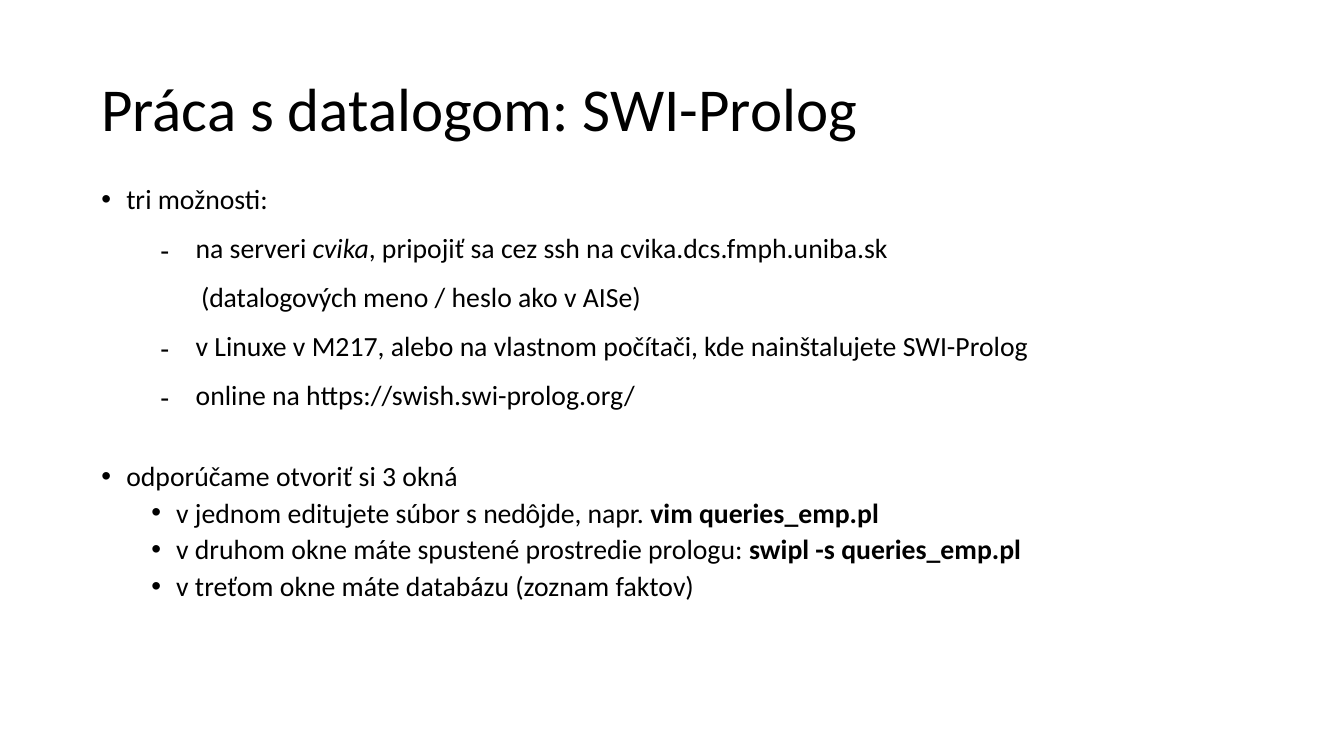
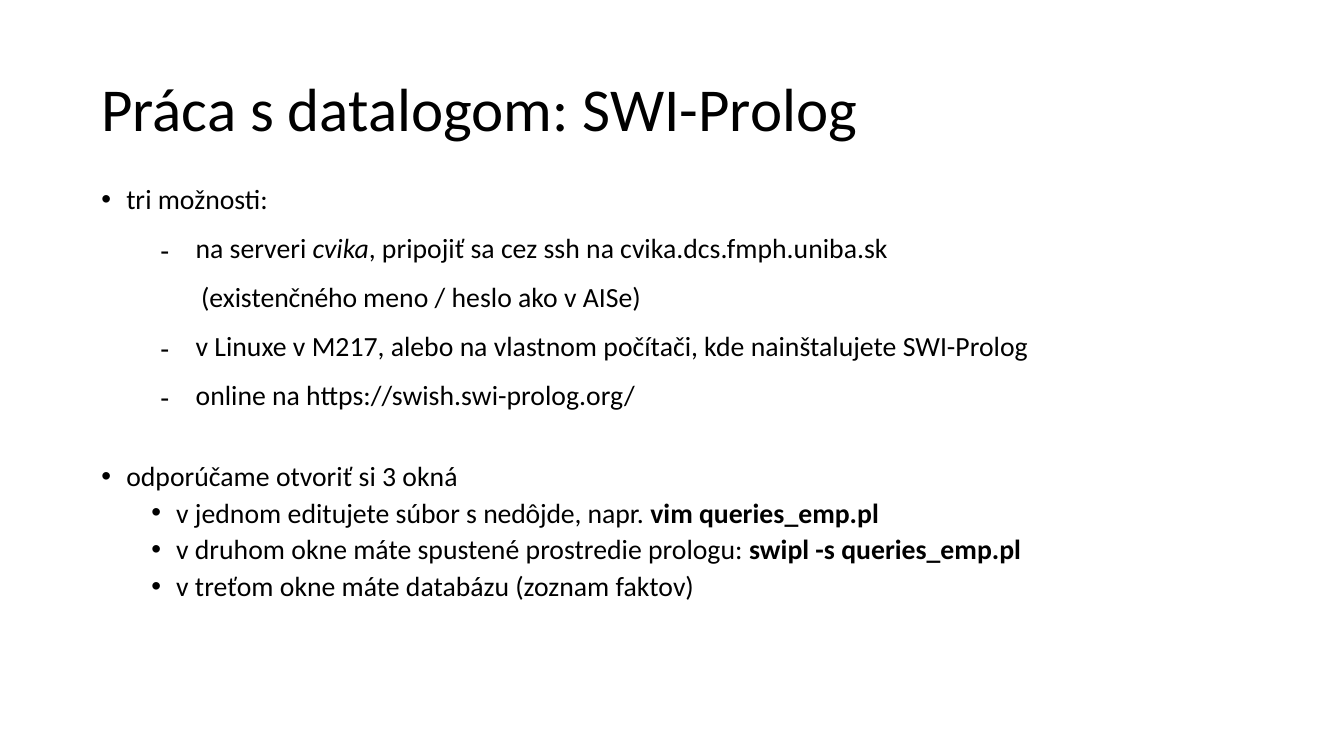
datalogových: datalogových -> existenčného (279, 299)
